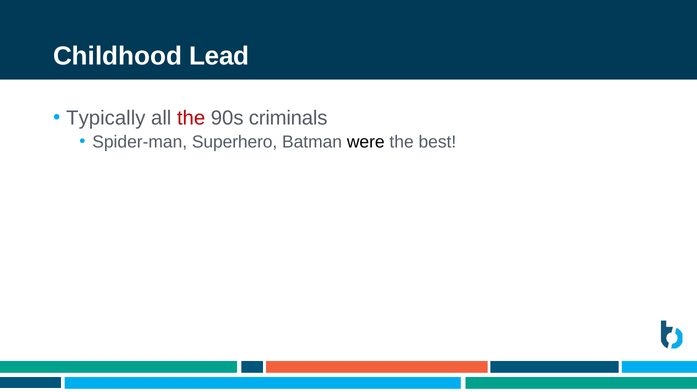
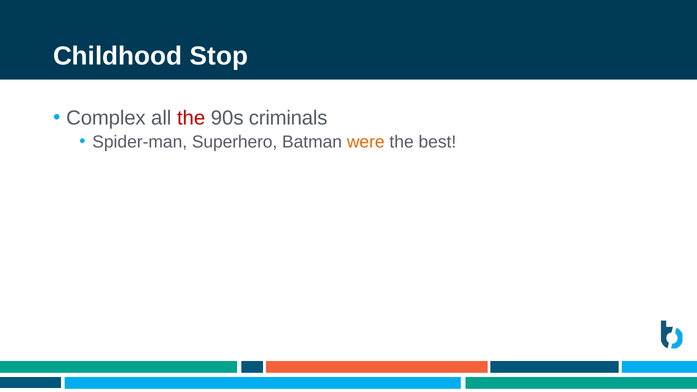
Lead: Lead -> Stop (219, 56)
Typically: Typically -> Complex (106, 118)
were colour: black -> orange (366, 142)
